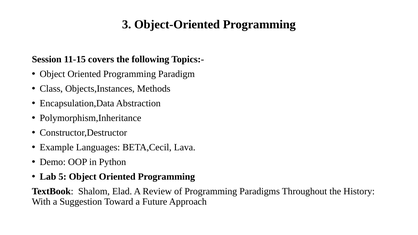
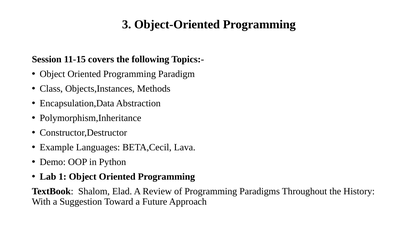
5: 5 -> 1 (63, 177)
